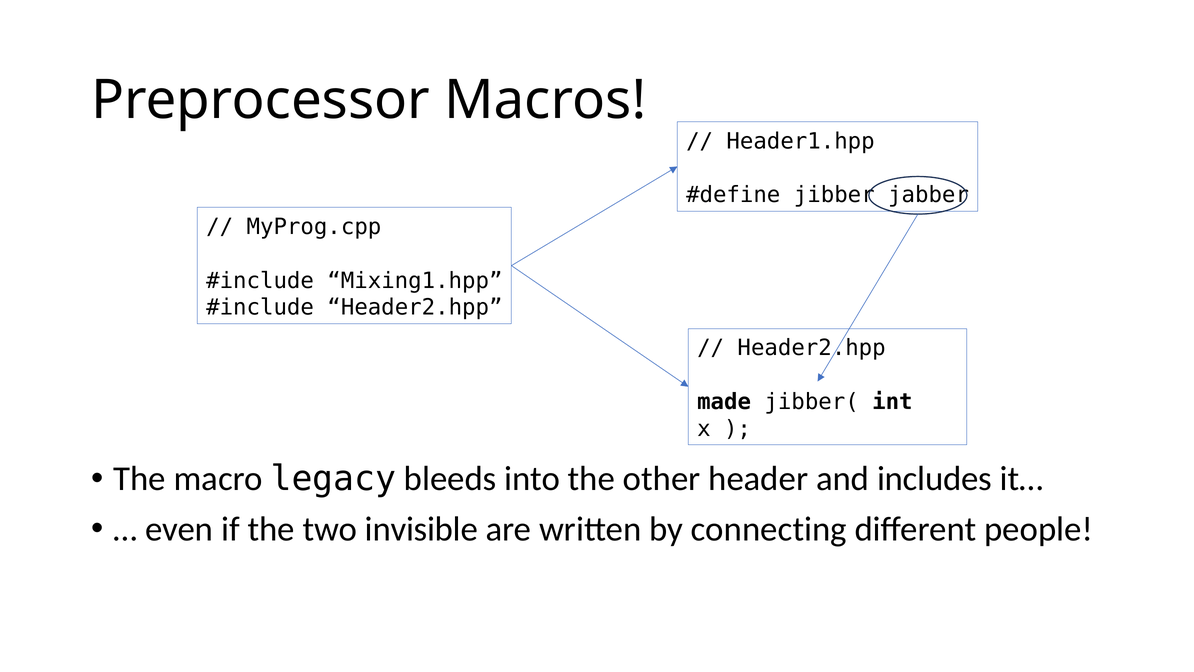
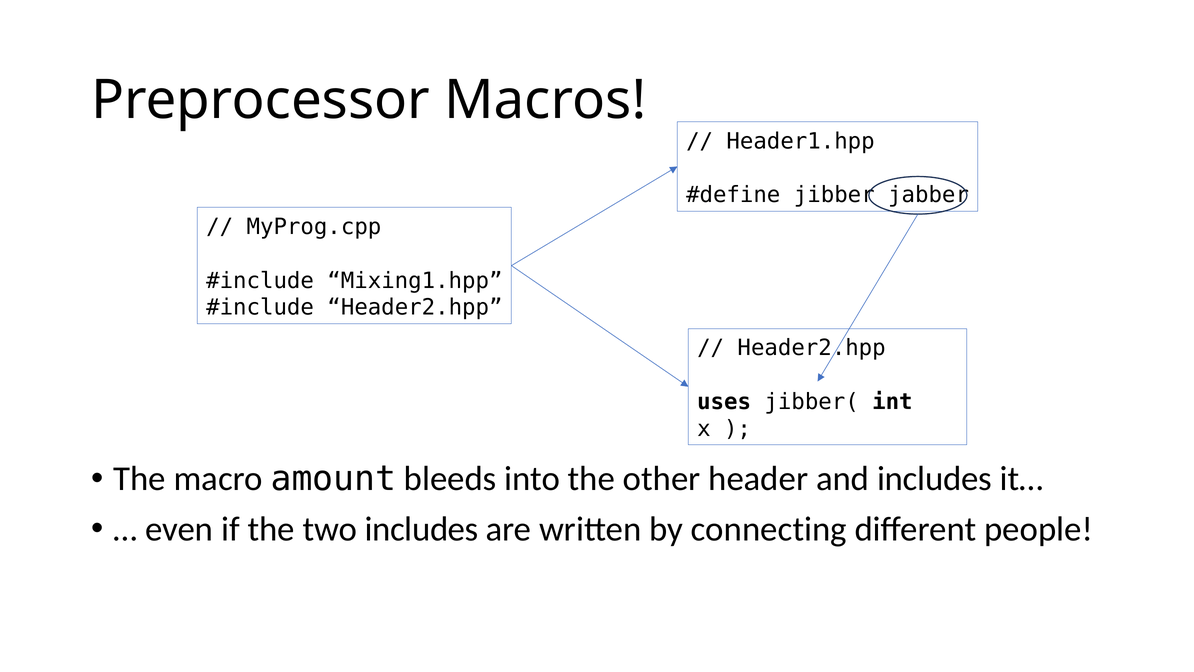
made: made -> uses (724, 402)
legacy: legacy -> amount (333, 479)
two invisible: invisible -> includes (422, 529)
